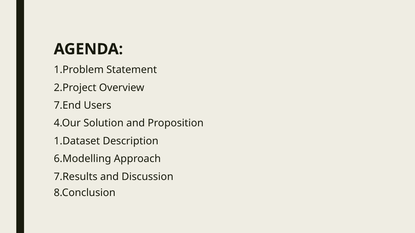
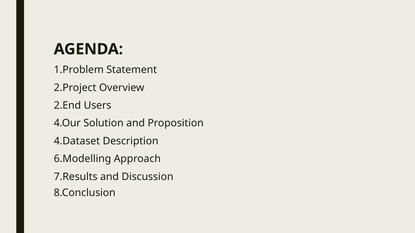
7.End: 7.End -> 2.End (67, 106)
1.Dataset: 1.Dataset -> 4.Dataset (77, 141)
